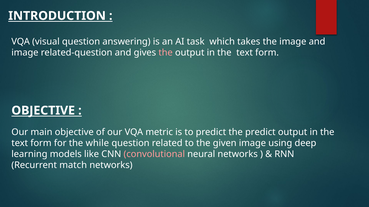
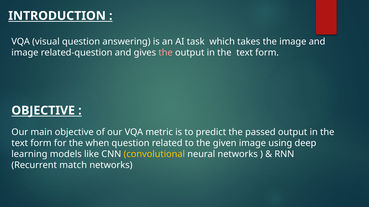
the predict: predict -> passed (260, 132)
while: while -> when (97, 143)
convolutional colour: pink -> yellow (154, 154)
